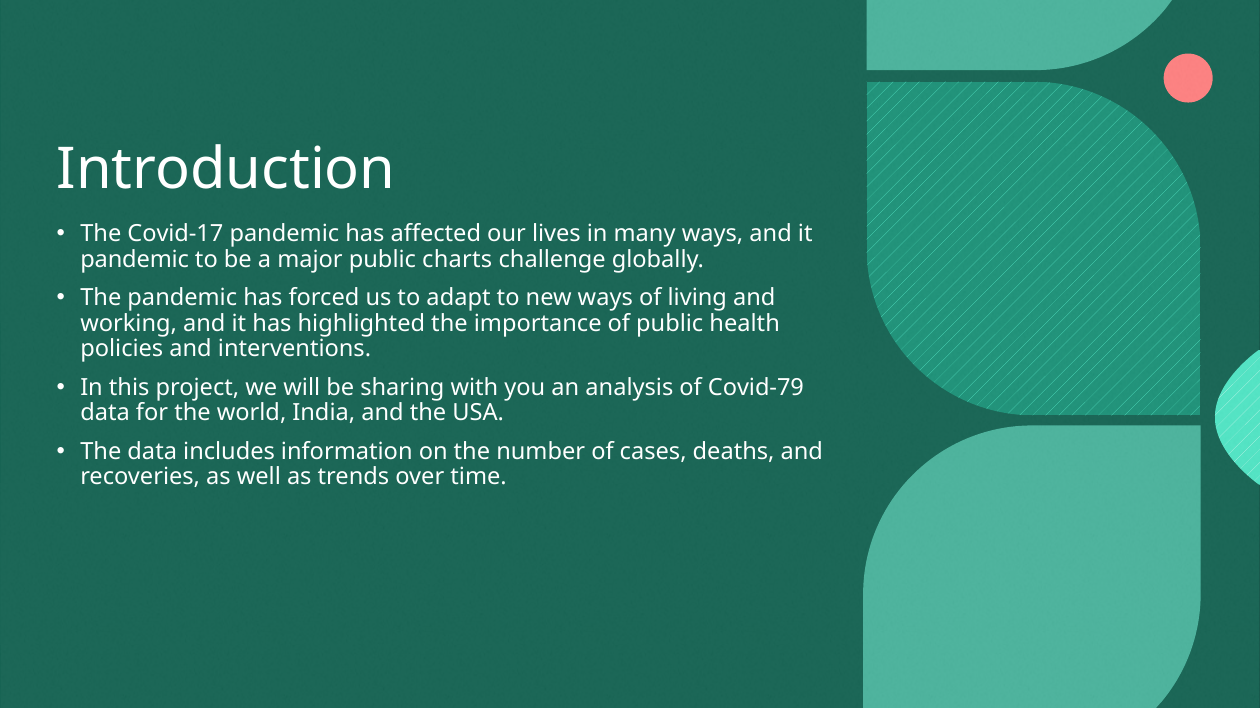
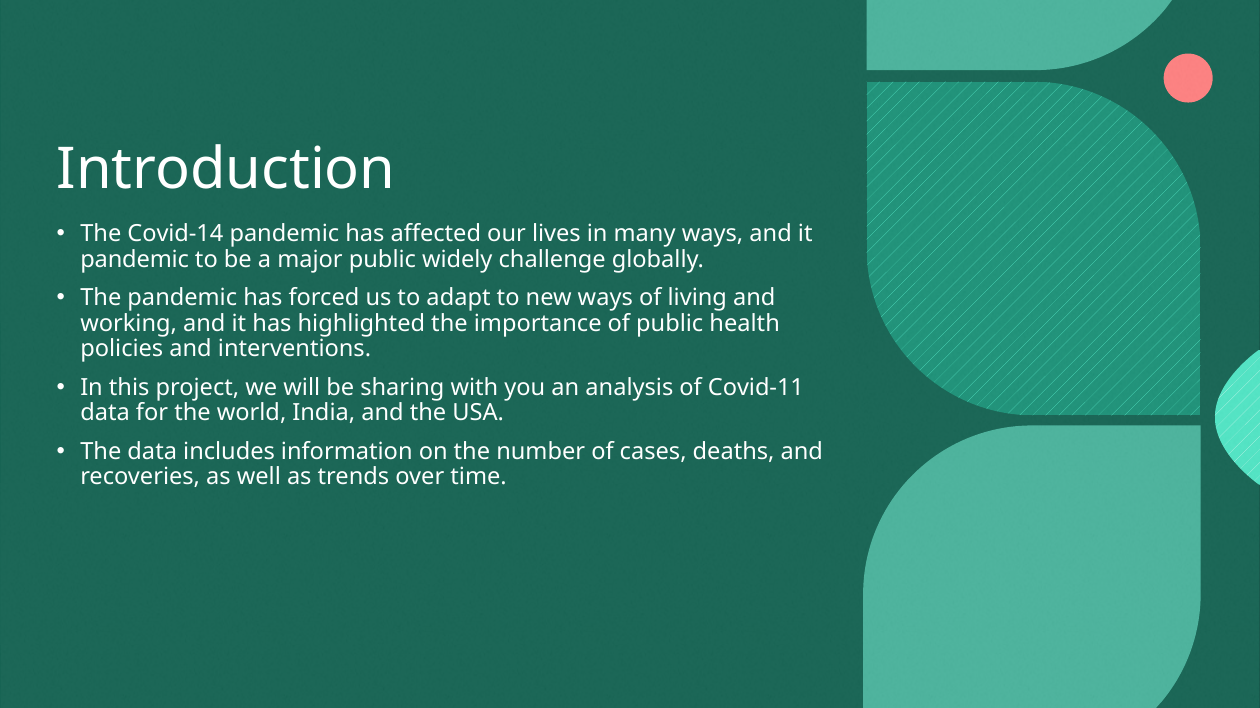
Covid-17: Covid-17 -> Covid-14 (175, 234)
charts: charts -> widely (457, 260)
Covid-79: Covid-79 -> Covid-11 (756, 388)
